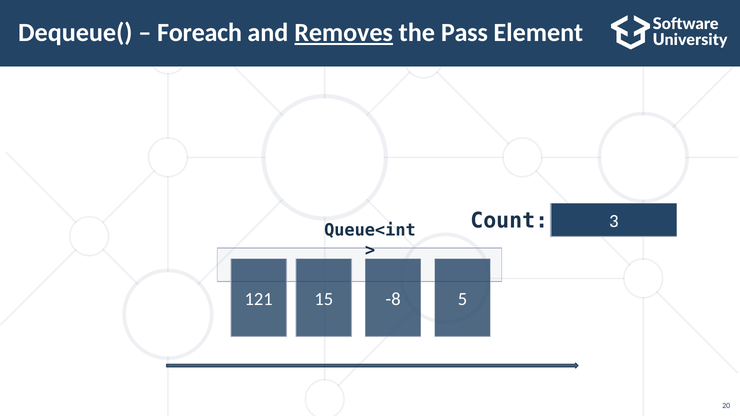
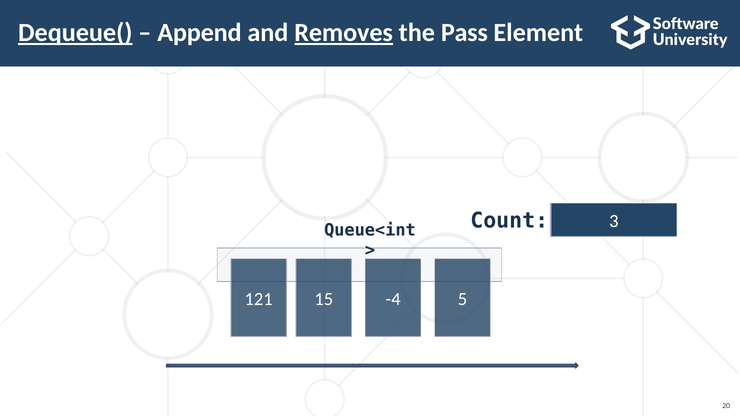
Dequeue( underline: none -> present (75, 33)
Foreach: Foreach -> Append (199, 33)
-8: -8 -> -4 (393, 299)
